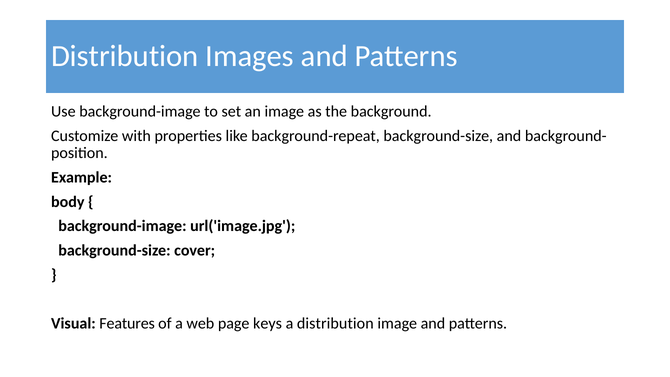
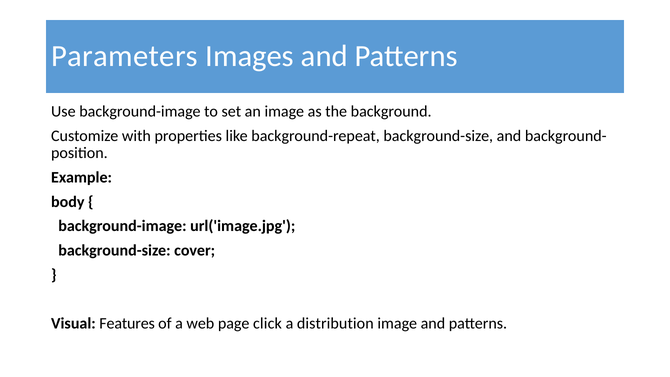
Distribution: Distribution -> Parameters (125, 56)
keys: keys -> click (267, 323)
